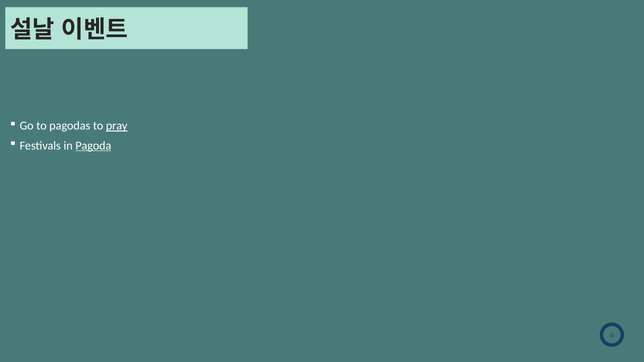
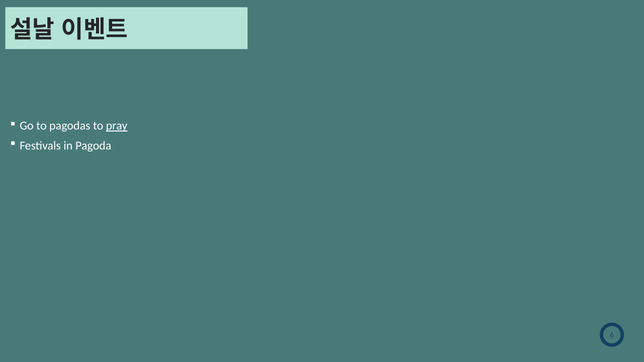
Pagoda underline: present -> none (93, 146)
